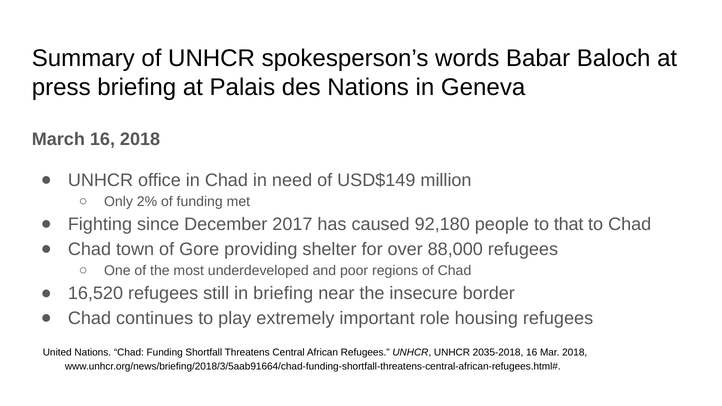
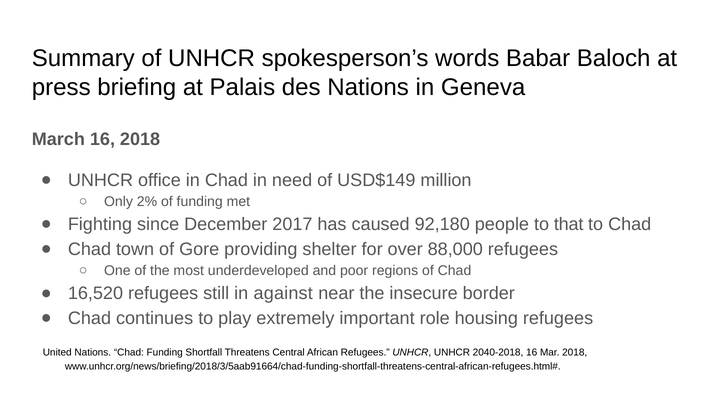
in briefing: briefing -> against (283, 294)
2035-2018: 2035-2018 -> 2040-2018 (498, 353)
